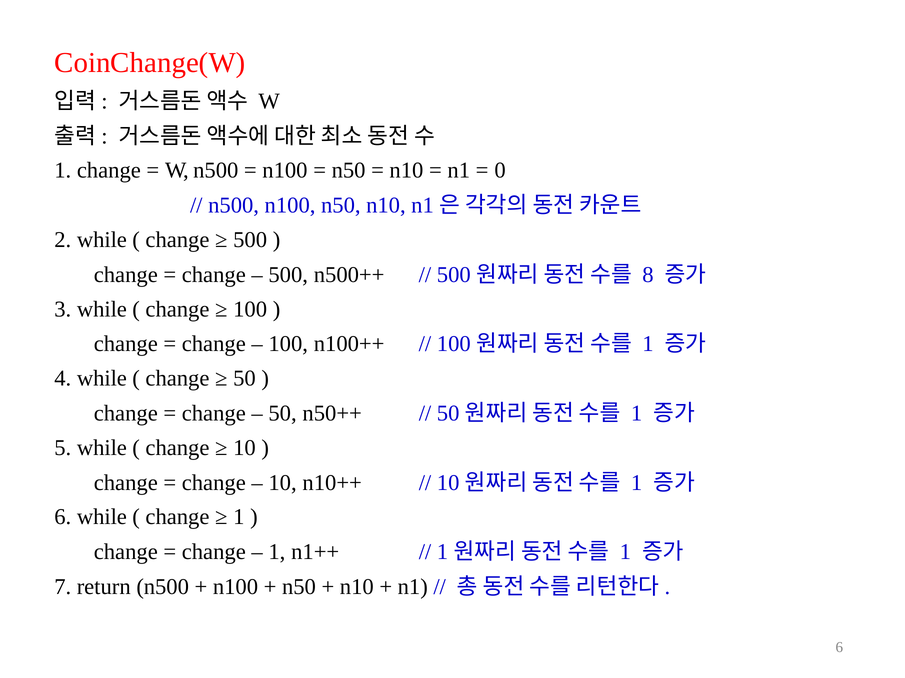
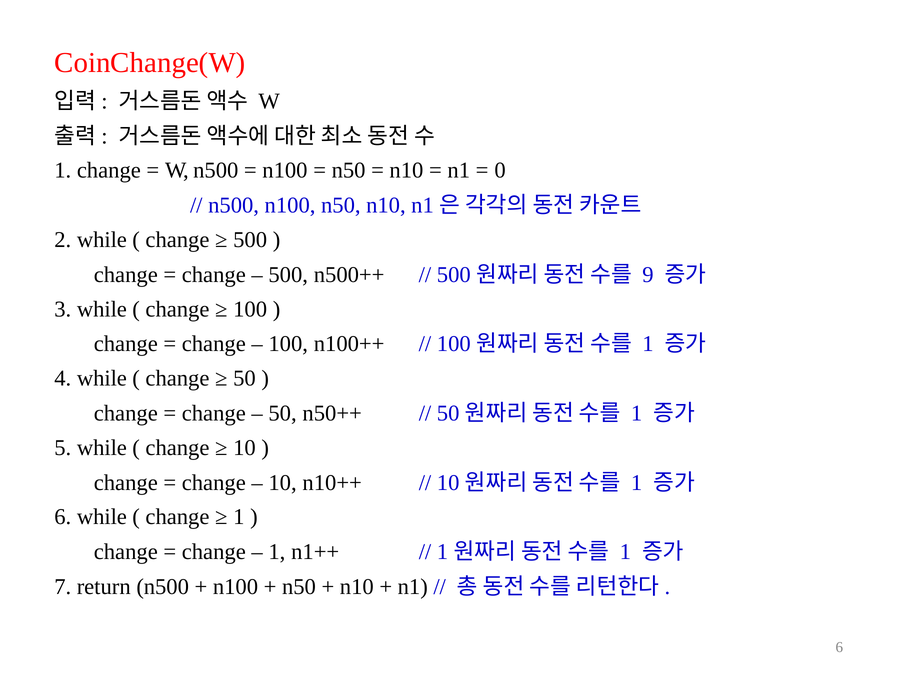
8: 8 -> 9 (648, 275)
